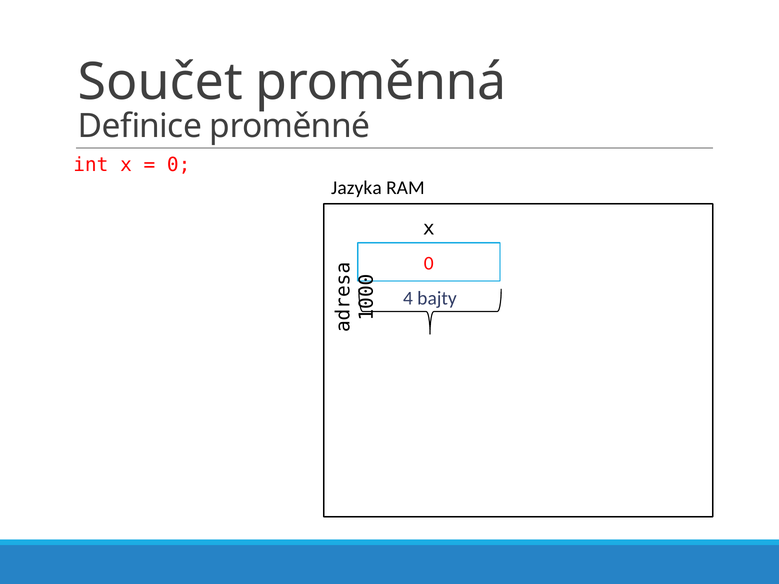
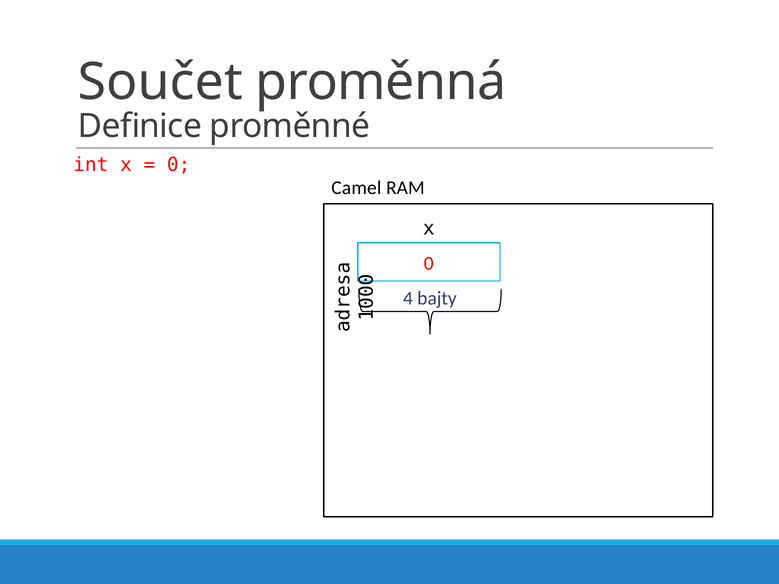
Jazyka: Jazyka -> Camel (356, 188)
